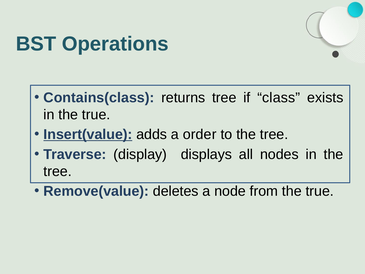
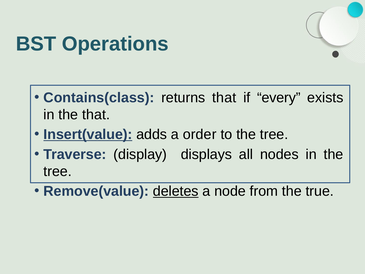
returns tree: tree -> that (224, 98)
class: class -> every (279, 98)
in the true: true -> that (96, 115)
deletes underline: none -> present (176, 191)
